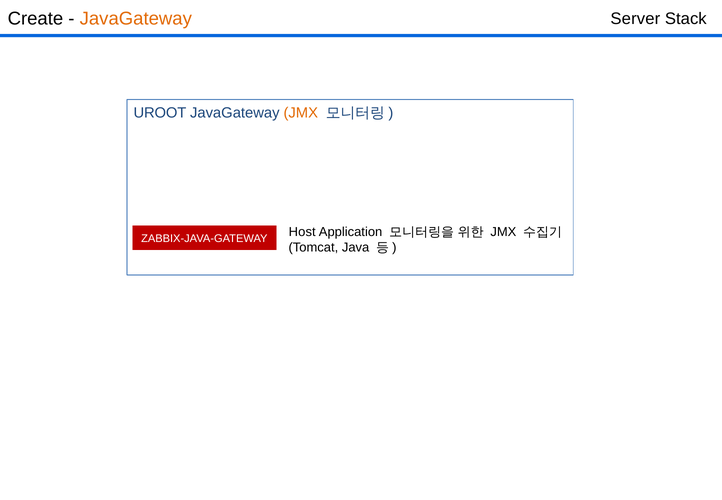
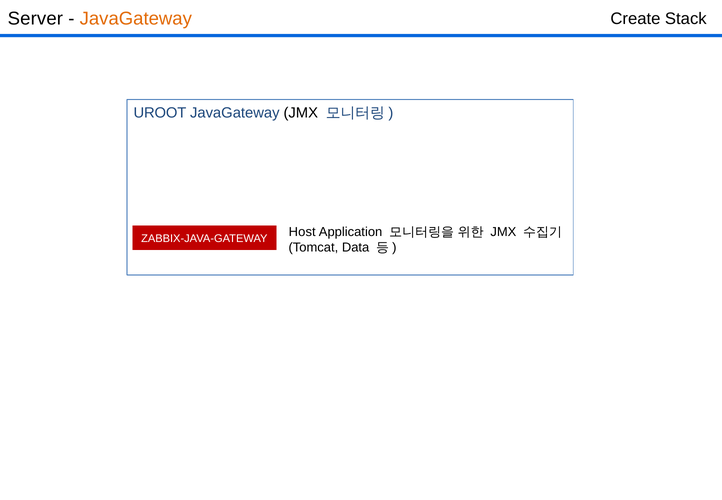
Create: Create -> Server (35, 19)
Server: Server -> Create (635, 19)
JMX colour: orange -> black (301, 113)
Java: Java -> Data (356, 247)
